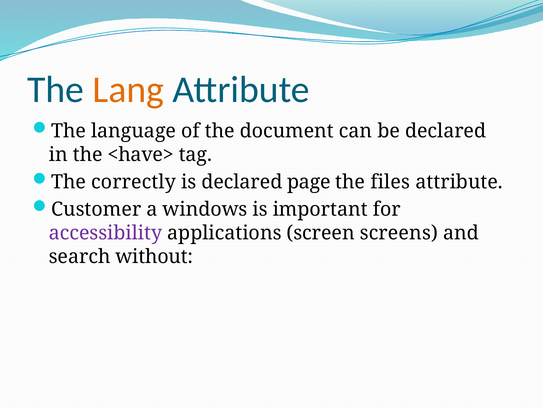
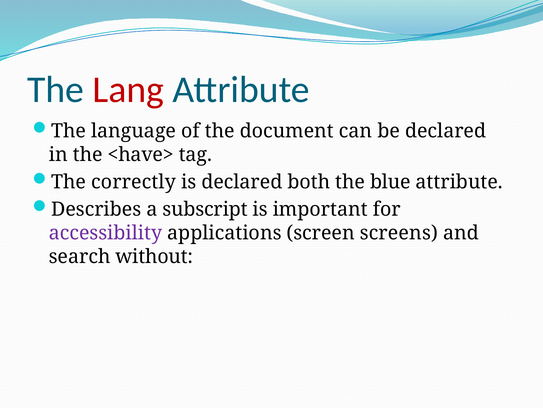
Lang colour: orange -> red (128, 90)
page: page -> both (309, 182)
files: files -> blue (390, 182)
Customer: Customer -> Describes (96, 209)
windows: windows -> subscript (205, 209)
